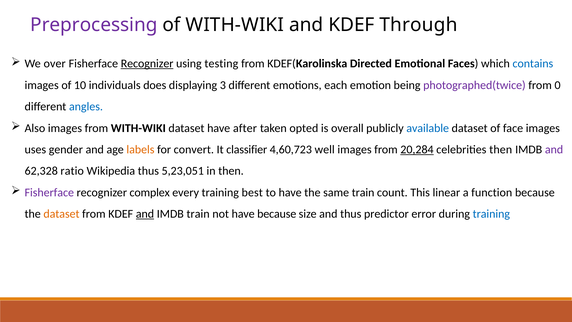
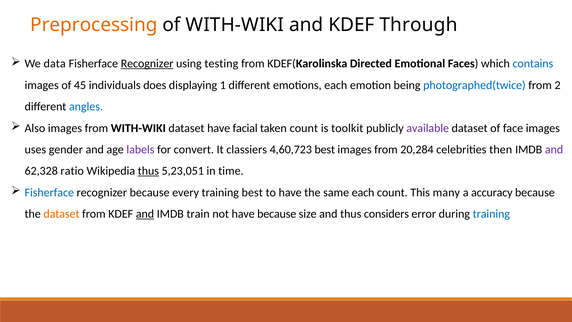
Preprocessing colour: purple -> orange (94, 25)
over: over -> data (55, 64)
10: 10 -> 45 (80, 85)
3: 3 -> 1 (223, 85)
photographed(twice colour: purple -> blue (474, 85)
0: 0 -> 2 (558, 85)
after: after -> facial (245, 128)
taken opted: opted -> count (304, 128)
overall: overall -> toolkit (347, 128)
available colour: blue -> purple (428, 128)
labels colour: orange -> purple (140, 149)
classifier: classifier -> classiers (247, 149)
4,60,723 well: well -> best (325, 149)
20,284 underline: present -> none (417, 149)
thus underline: none -> present (148, 171)
in then: then -> time (231, 171)
Fisherface colour: purple -> blue (49, 192)
recognizer complex: complex -> because (150, 192)
same train: train -> each (363, 192)
linear: linear -> many (446, 192)
function: function -> accuracy (492, 192)
predictor: predictor -> considers (386, 214)
